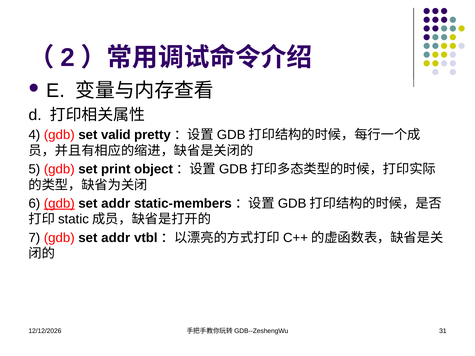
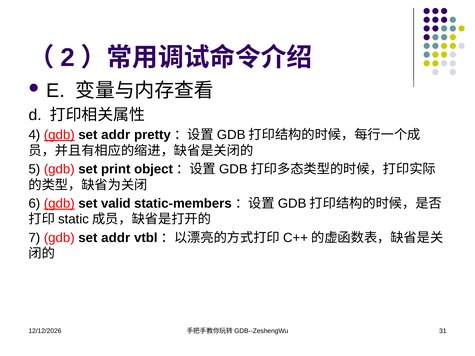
gdb underline: none -> present (59, 135)
valid: valid -> addr (116, 135)
addr: addr -> valid (116, 204)
